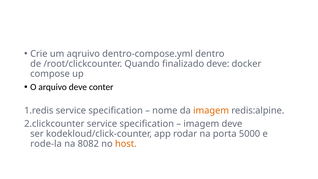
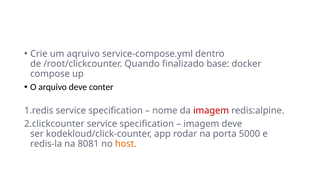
dentro-compose.yml: dentro-compose.yml -> service-compose.yml (148, 54)
finalizado deve: deve -> base (218, 64)
imagem colour: orange -> red (211, 110)
rode-la: rode-la -> redis-la (46, 144)
8082: 8082 -> 8081 (88, 144)
